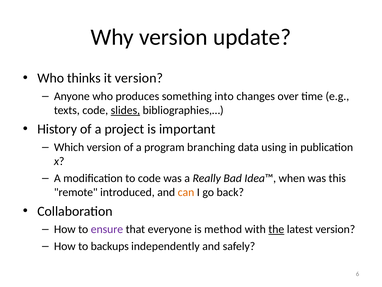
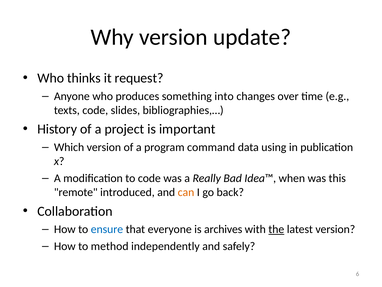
it version: version -> request (139, 78)
slides underline: present -> none (125, 110)
branching: branching -> command (211, 147)
ensure colour: purple -> blue (107, 229)
method: method -> archives (223, 229)
backups: backups -> method (110, 246)
